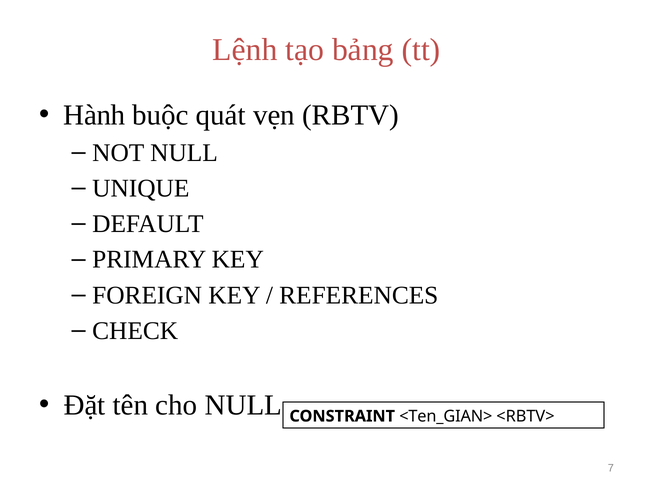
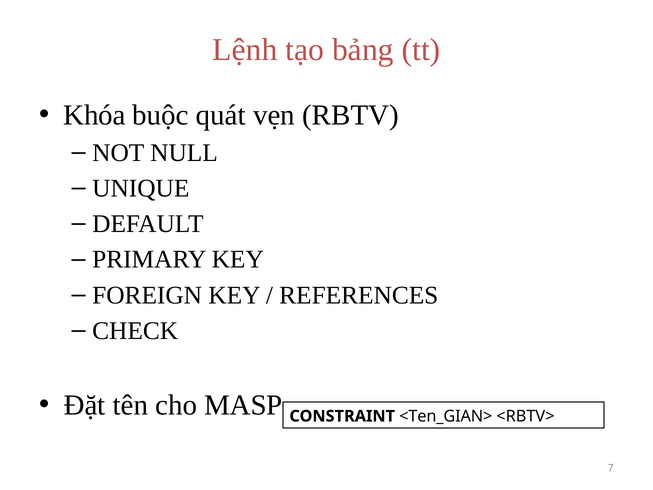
Hành: Hành -> Khóa (94, 115)
cho NULL: NULL -> MASP (243, 405)
